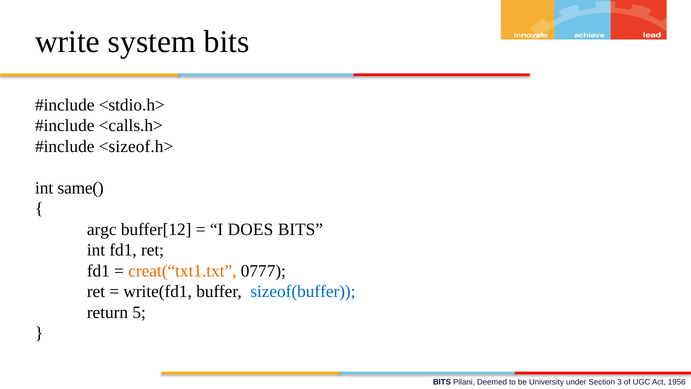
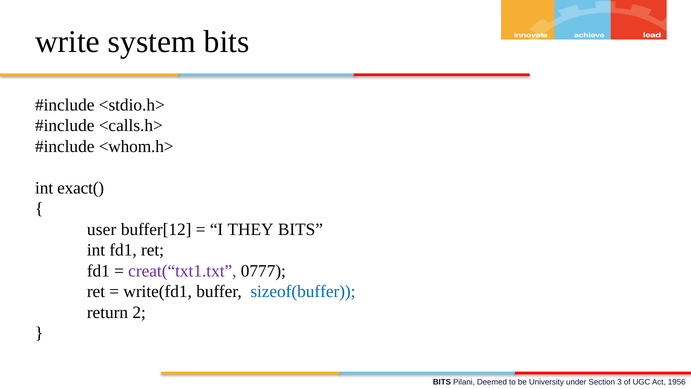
<sizeof.h>: <sizeof.h> -> <whom.h> (136, 146)
same(: same( -> exact( (81, 188)
argc: argc -> user (102, 229)
DOES: DOES -> THEY (251, 229)
creat(“txt1.txt colour: orange -> purple (182, 271)
5: 5 -> 2 (139, 312)
